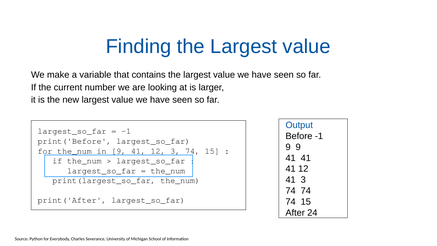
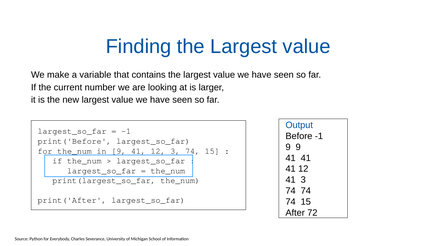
24: 24 -> 72 (312, 213)
